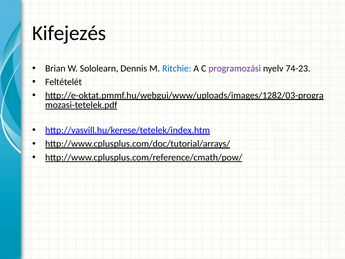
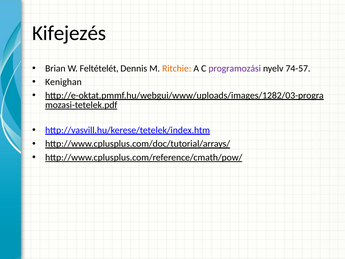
Sololearn: Sololearn -> Feltételét (99, 68)
Ritchie colour: blue -> orange (177, 68)
74-23: 74-23 -> 74-57 (298, 68)
Feltételét: Feltételét -> Kenighan (63, 82)
